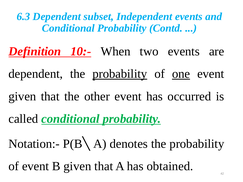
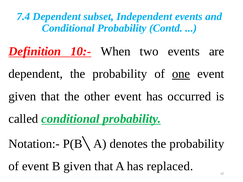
6.3: 6.3 -> 7.4 (23, 17)
probability underline: present -> none (120, 74)
obtained: obtained -> replaced (170, 166)
